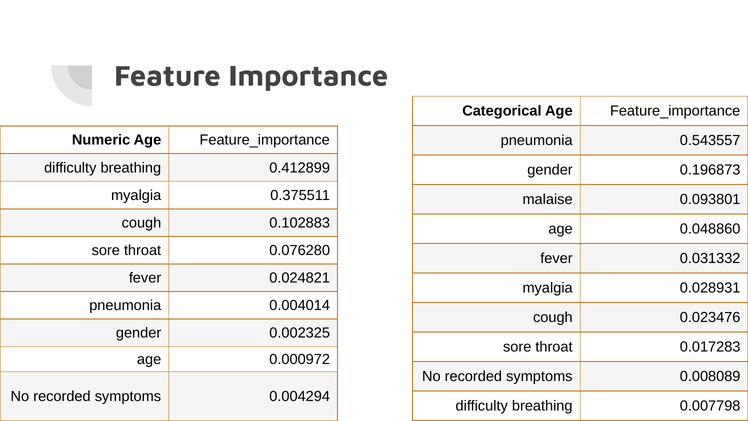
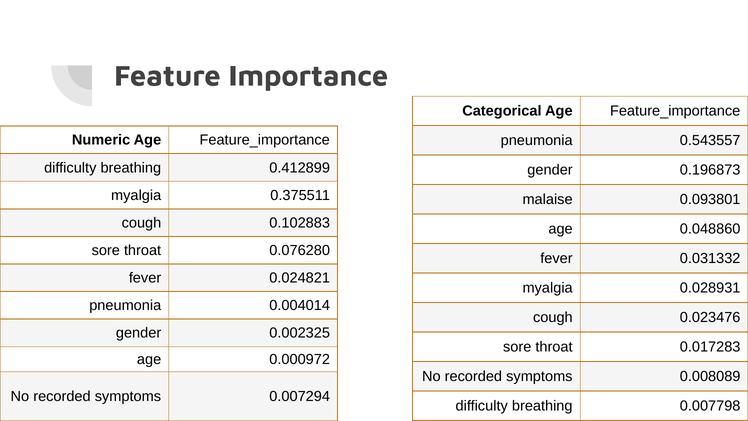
0.004294: 0.004294 -> 0.007294 (300, 396)
